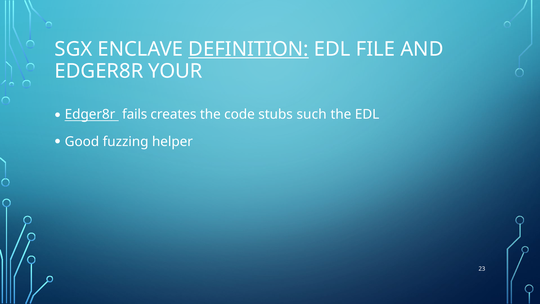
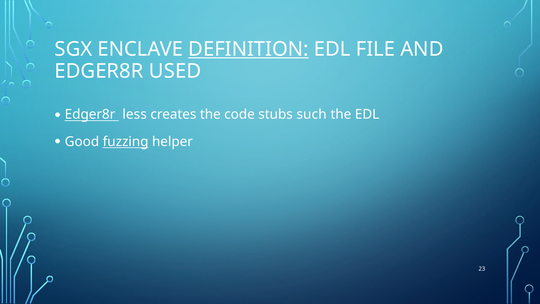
YOUR: YOUR -> USED (175, 71)
fails: fails -> less (135, 114)
fuzzing underline: none -> present (126, 142)
